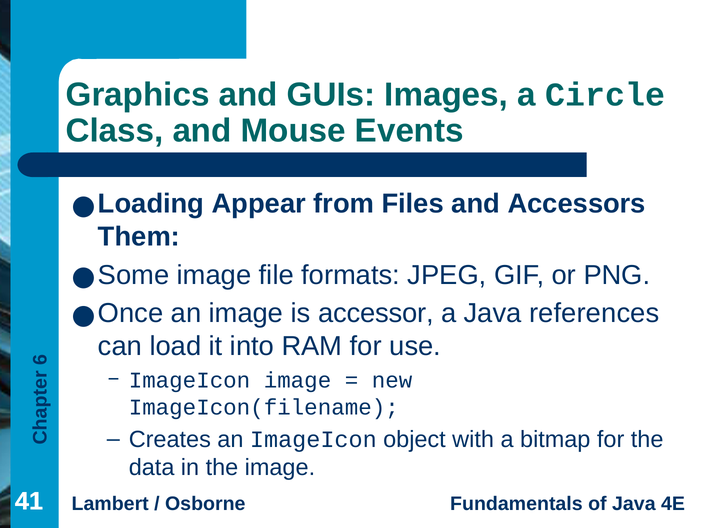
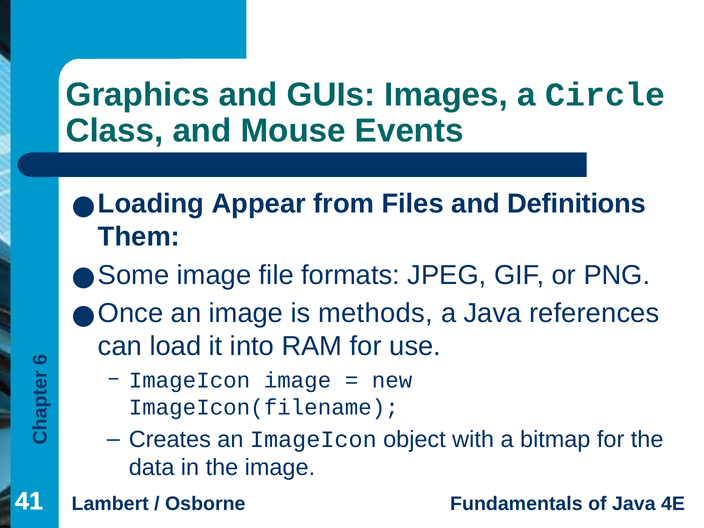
Accessors: Accessors -> Definitions (577, 204)
accessor: accessor -> methods (376, 313)
